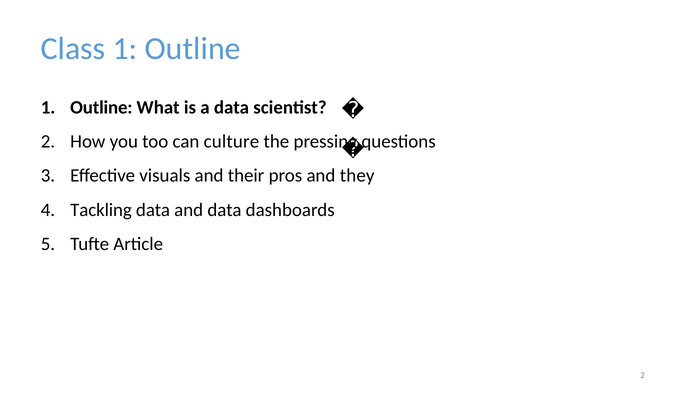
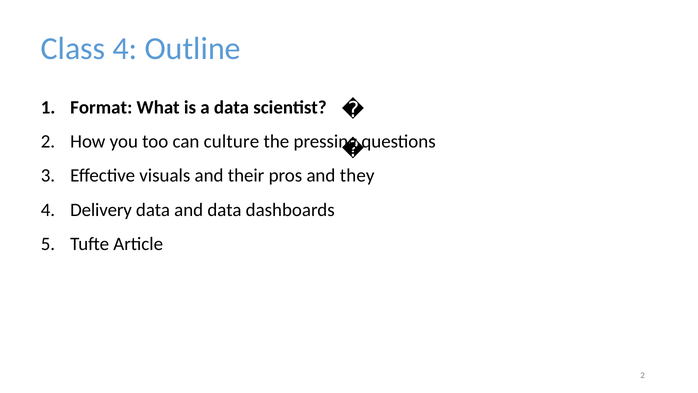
Class 1: 1 -> 4 (125, 49)
Outline: Outline -> Format (101, 108)
Tackling: Tackling -> Delivery (101, 210)
